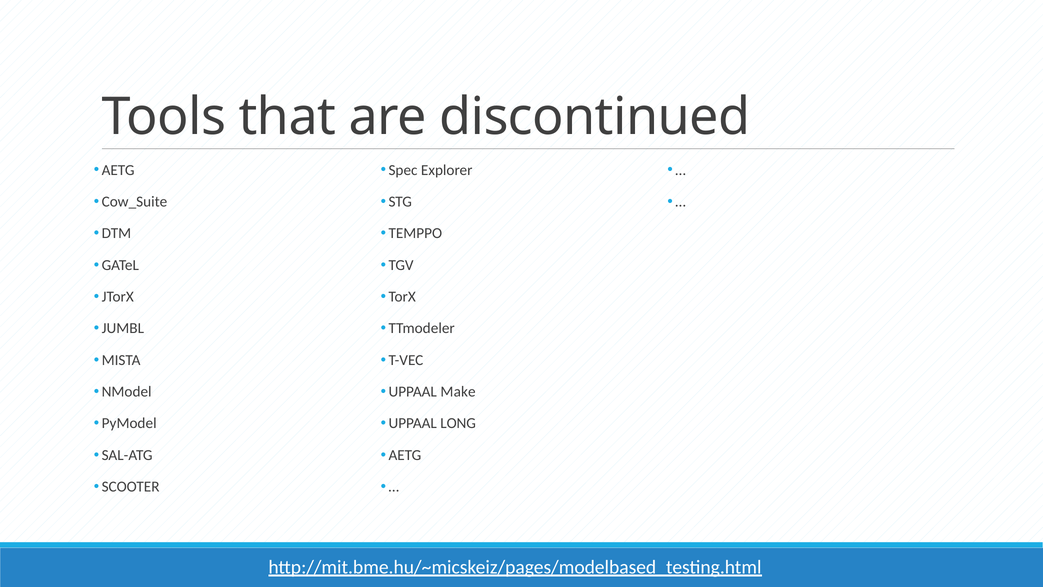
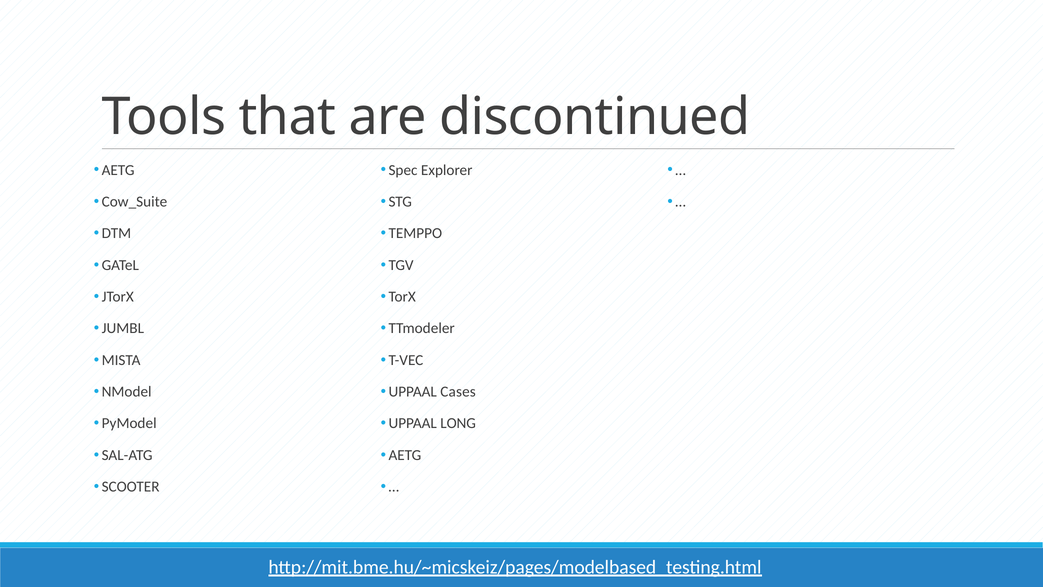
Make: Make -> Cases (458, 392)
